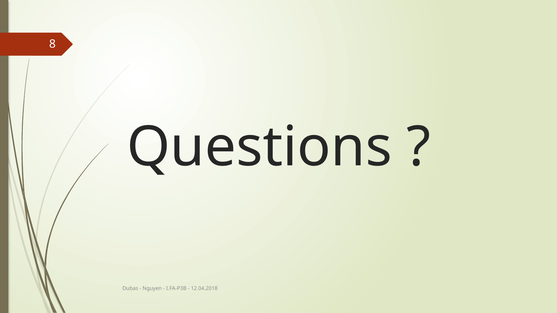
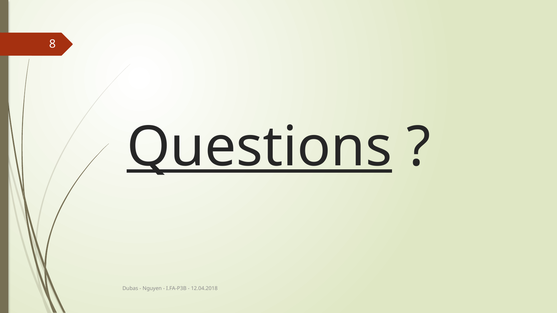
Questions underline: none -> present (259, 147)
